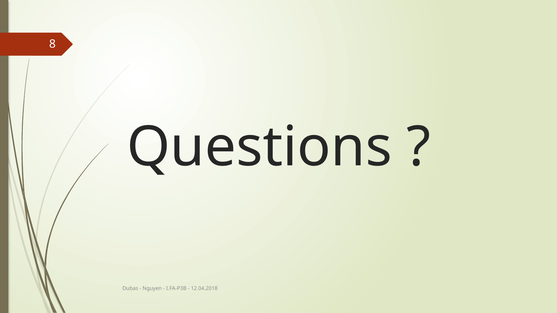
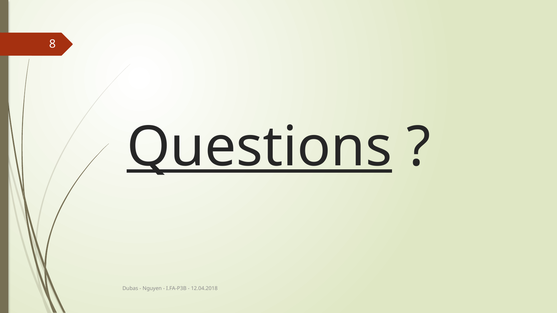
Questions underline: none -> present (259, 147)
